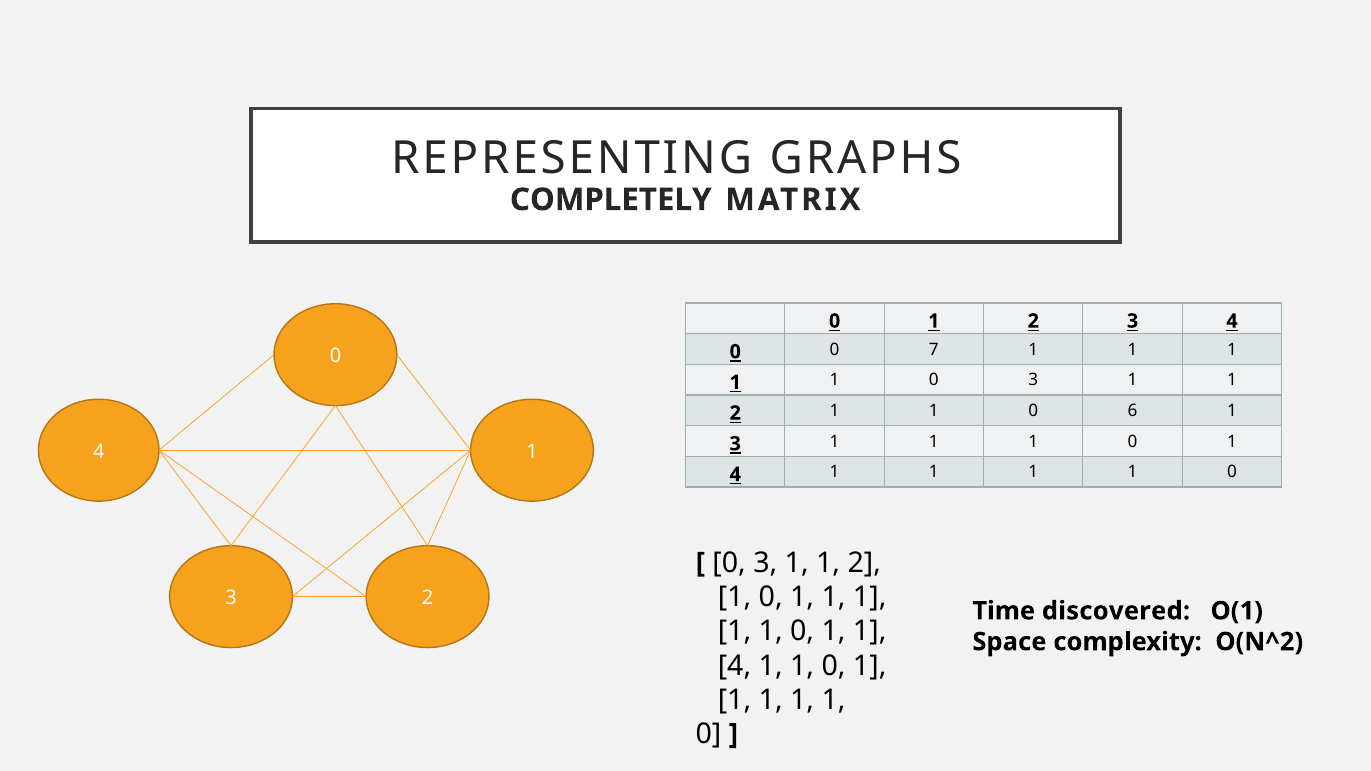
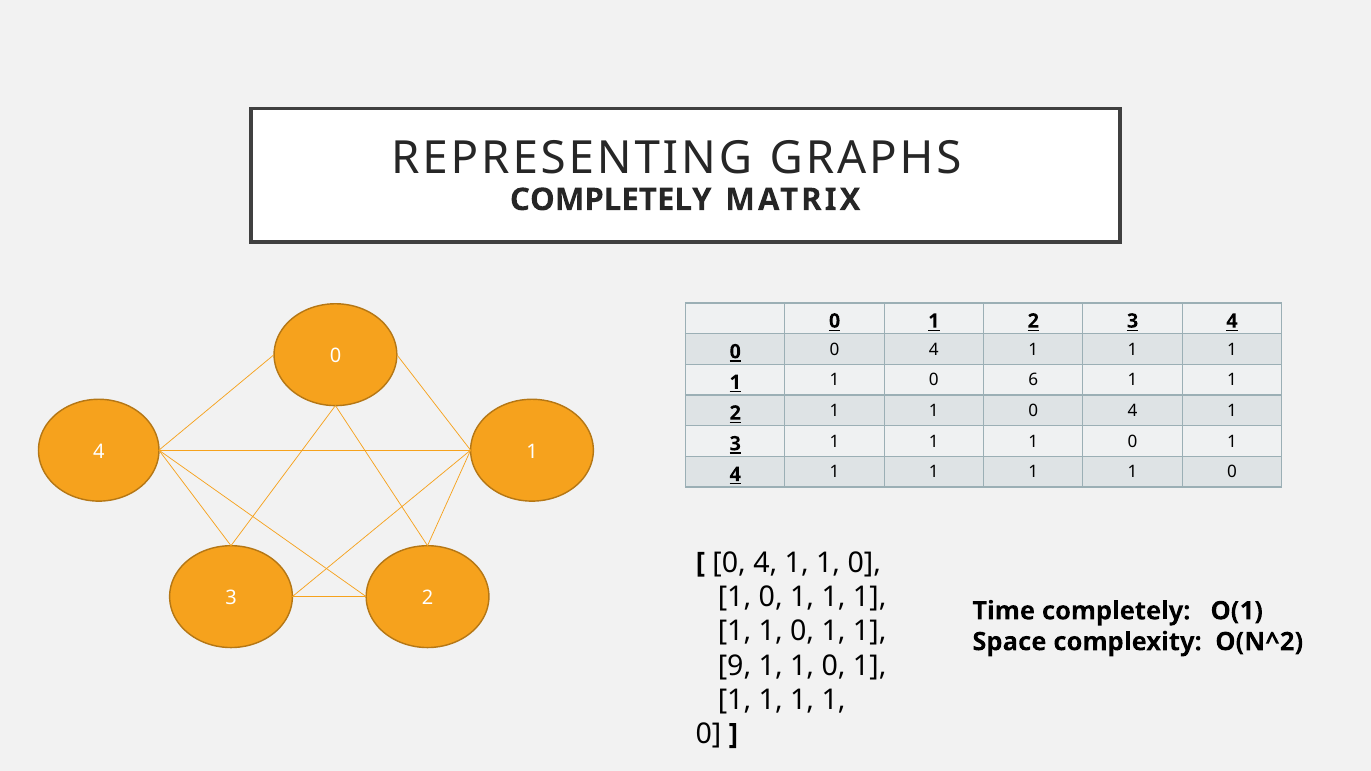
7: 7 -> 4 (934, 350)
1 0 3: 3 -> 6 (1033, 380)
1 0 6: 6 -> 4 (1133, 411)
3: 3 -> 4 (765, 563)
2: 2 -> 0 (864, 563)
Time discovered: discovered -> completely (1116, 611)
4: 4 -> 9 (735, 666)
